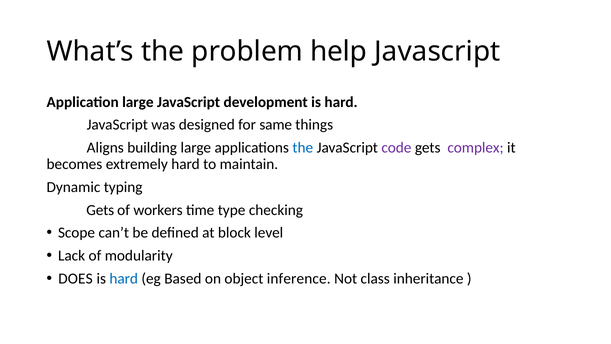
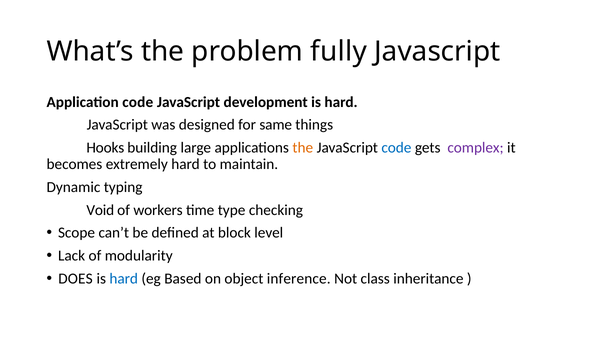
help: help -> fully (339, 51)
Application large: large -> code (138, 102)
Aligns: Aligns -> Hooks (105, 148)
the colour: blue -> orange (303, 148)
code colour: purple -> blue (396, 148)
Gets: Gets -> Void (100, 210)
